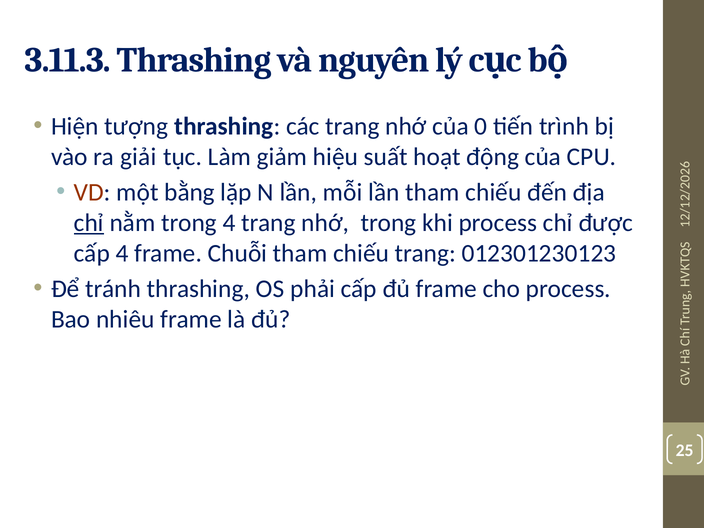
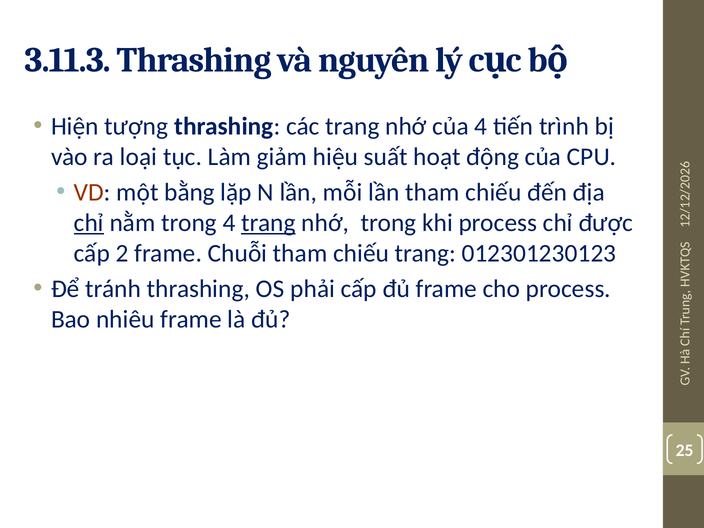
của 0: 0 -> 4 (481, 126)
giải: giải -> loại (138, 157)
trang underline: none -> present (268, 223)
cấp 4: 4 -> 2 (122, 253)
